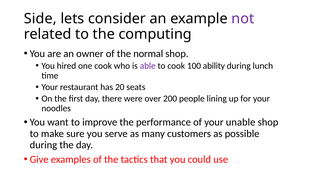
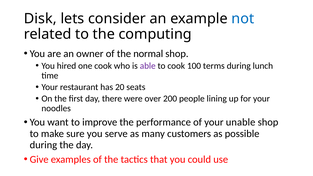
Side: Side -> Disk (40, 19)
not colour: purple -> blue (243, 19)
ability: ability -> terms (214, 66)
